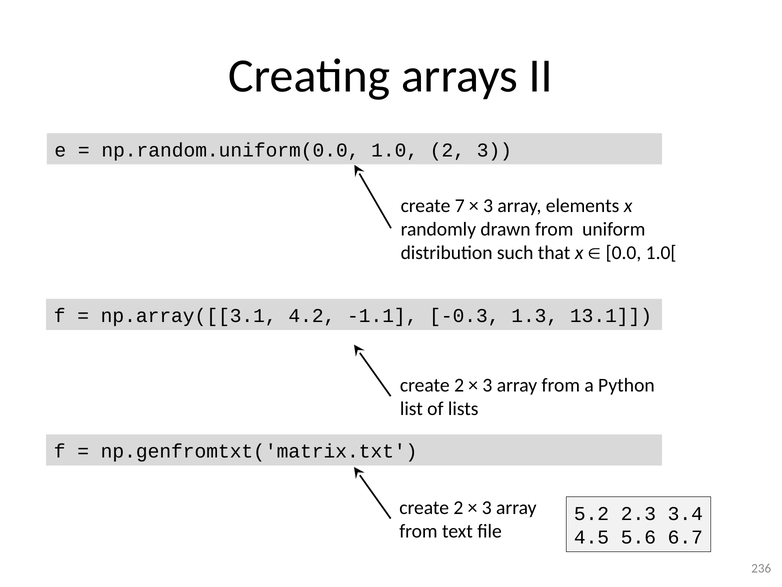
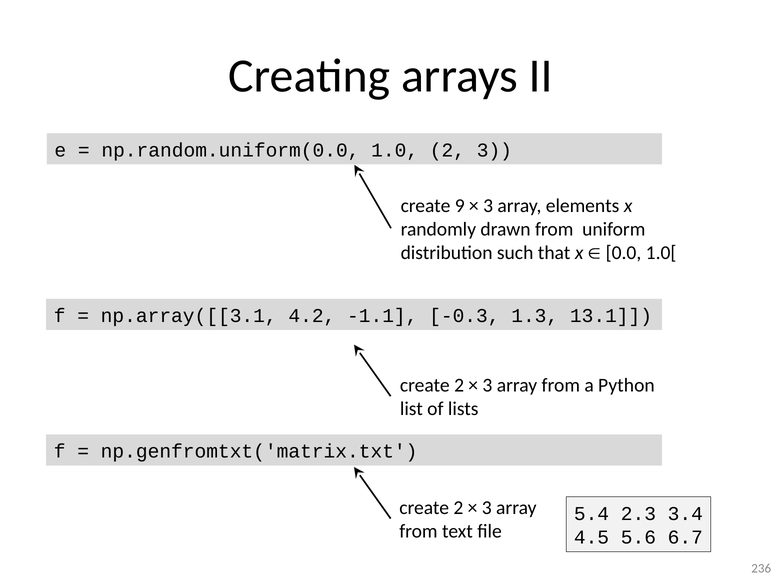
7: 7 -> 9 (460, 205)
5.2: 5.2 -> 5.4 (592, 513)
